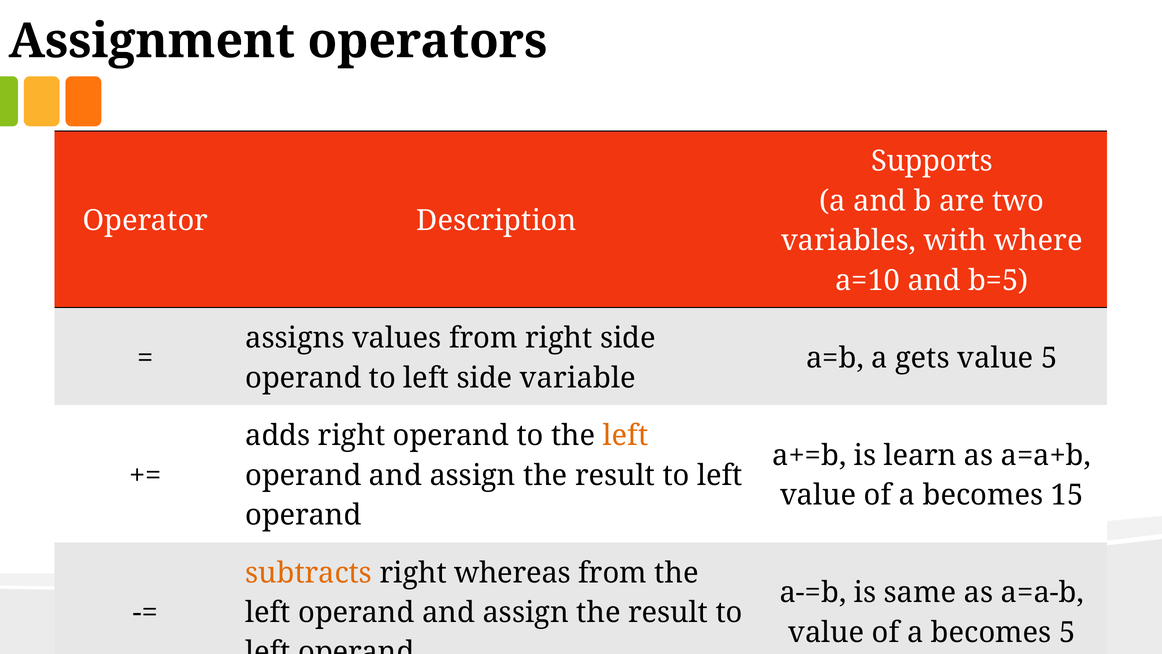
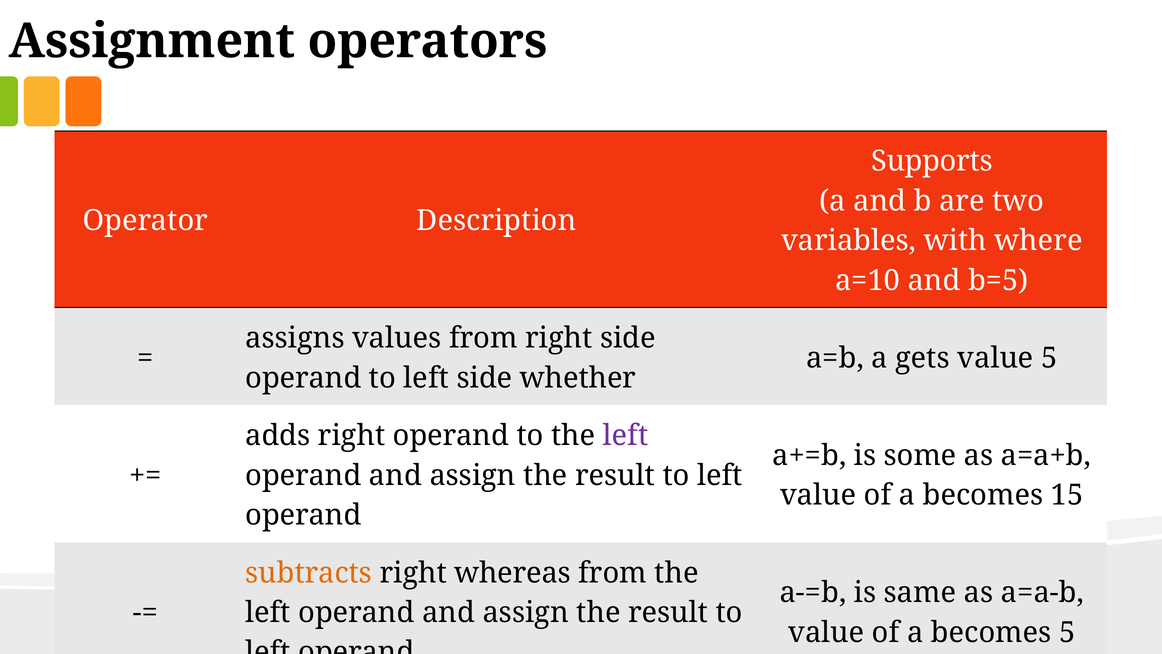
variable: variable -> whether (578, 378)
left colour: orange -> purple (626, 436)
learn: learn -> some (920, 456)
